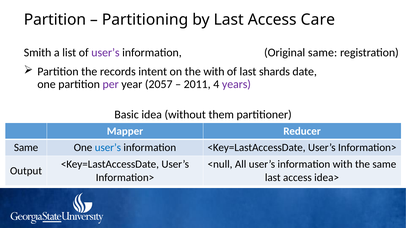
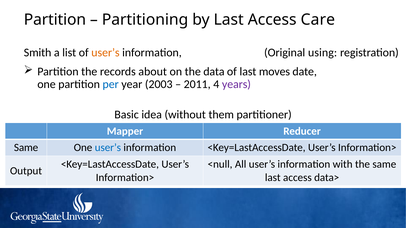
user’s colour: purple -> orange (105, 53)
Original same: same -> using (323, 53)
intent: intent -> about (153, 72)
the with: with -> data (214, 72)
shards: shards -> moves (274, 72)
per colour: purple -> blue (111, 84)
2057: 2057 -> 2003 (159, 84)
idea>: idea> -> data> (327, 178)
